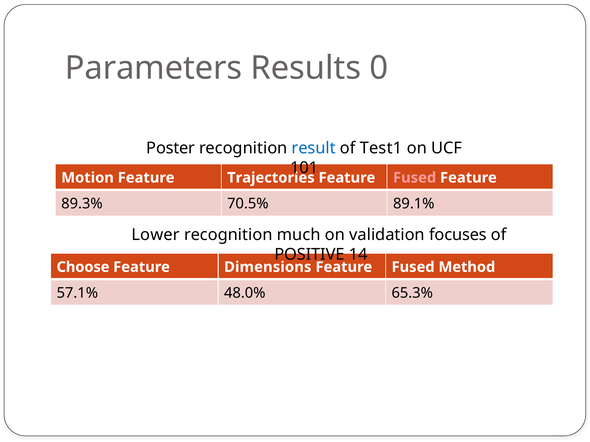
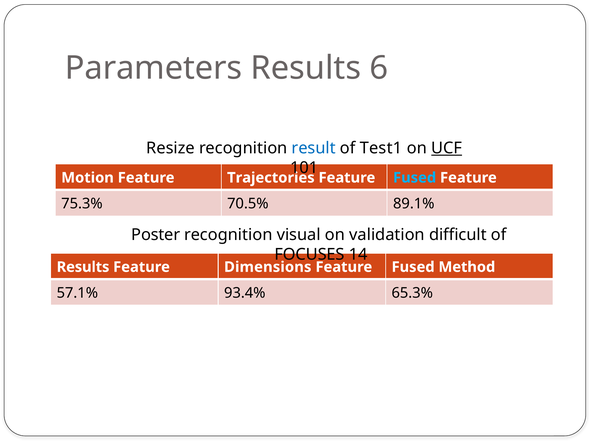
0: 0 -> 6 (379, 68)
Poster: Poster -> Resize (171, 148)
UCF underline: none -> present (447, 148)
Fused colour: pink -> light blue (415, 178)
89.3%: 89.3% -> 75.3% (82, 204)
Lower: Lower -> Poster (156, 235)
much: much -> visual (299, 235)
focuses: focuses -> difficult (458, 235)
POSITIVE: POSITIVE -> FOCUSES (310, 255)
Choose: Choose -> Results (83, 267)
48.0%: 48.0% -> 93.4% (245, 293)
